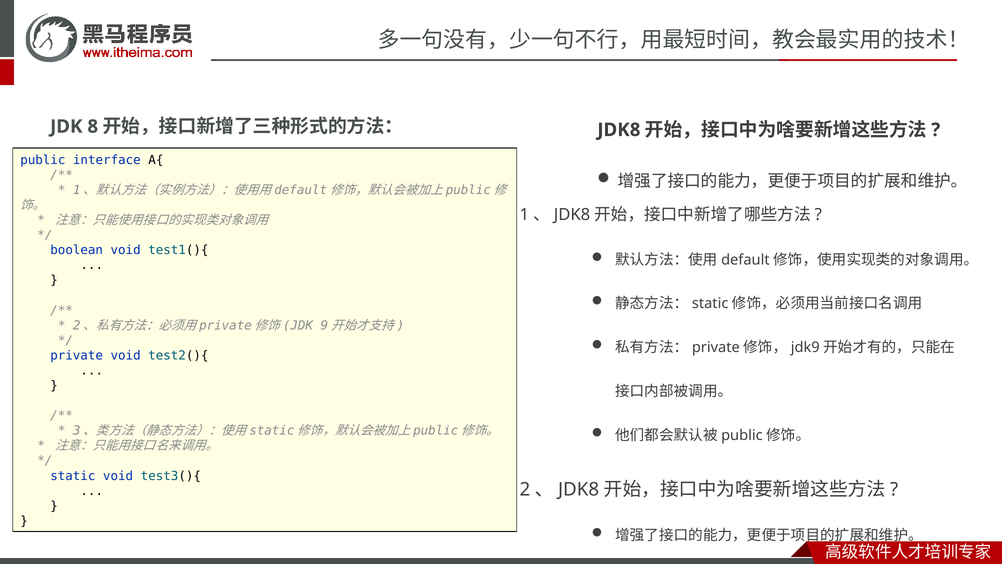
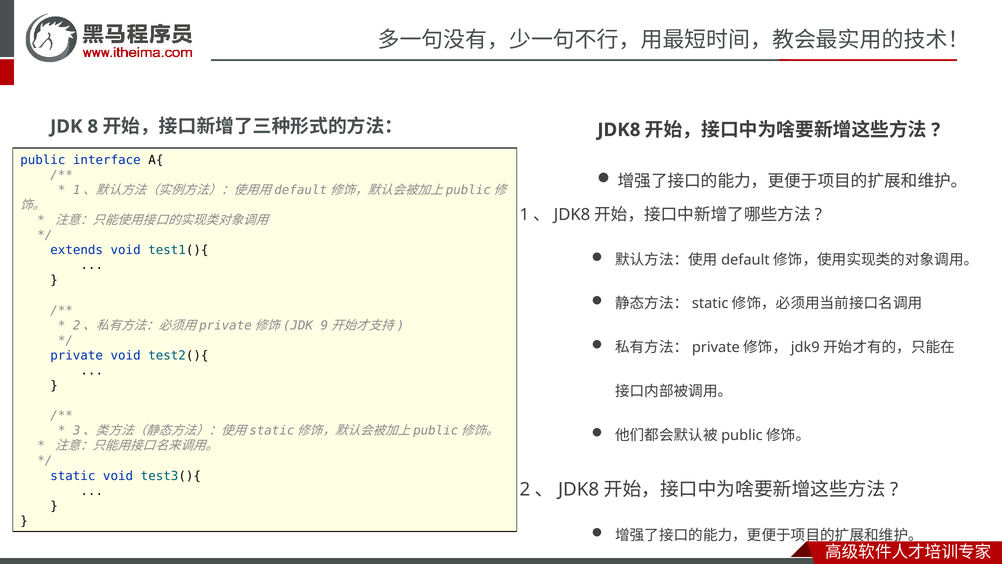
boolean: boolean -> extends (77, 250)
